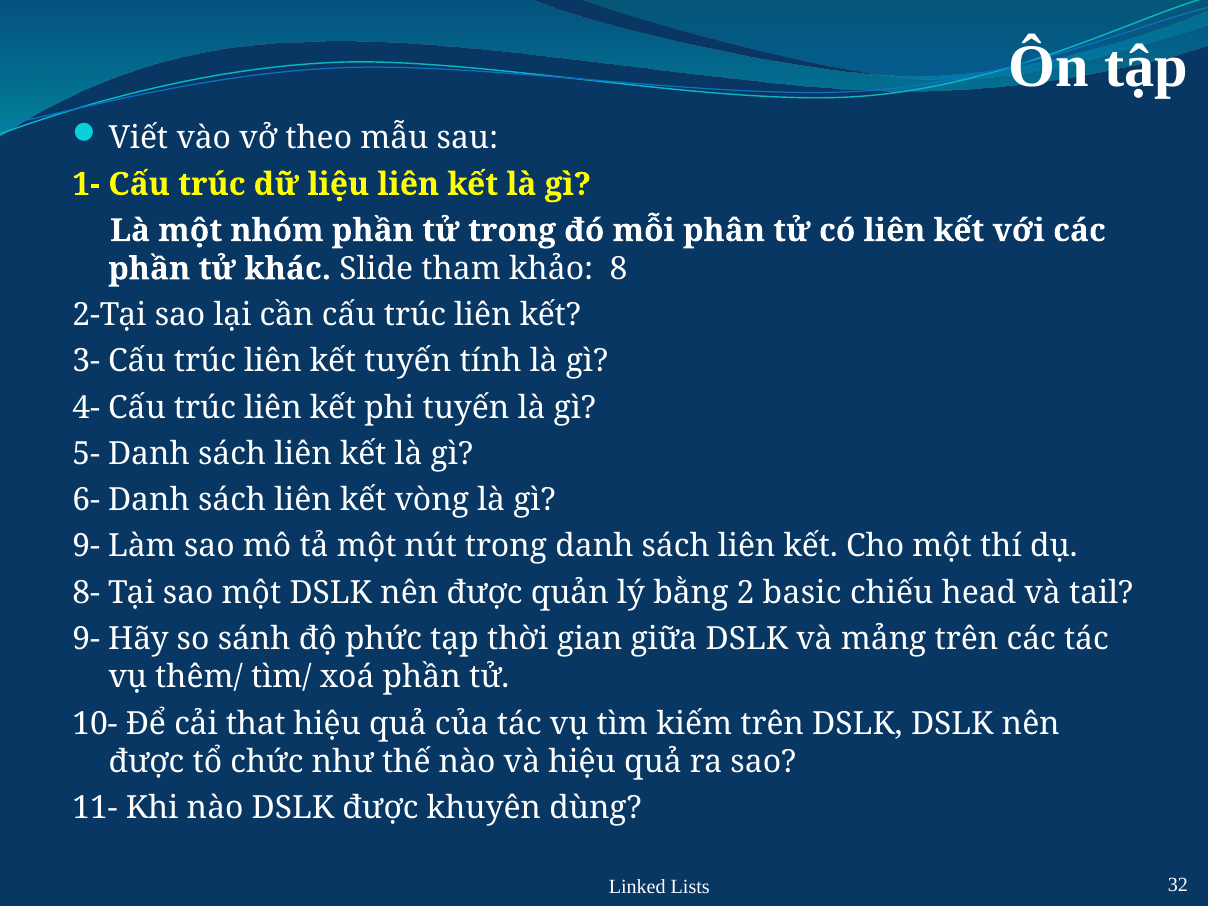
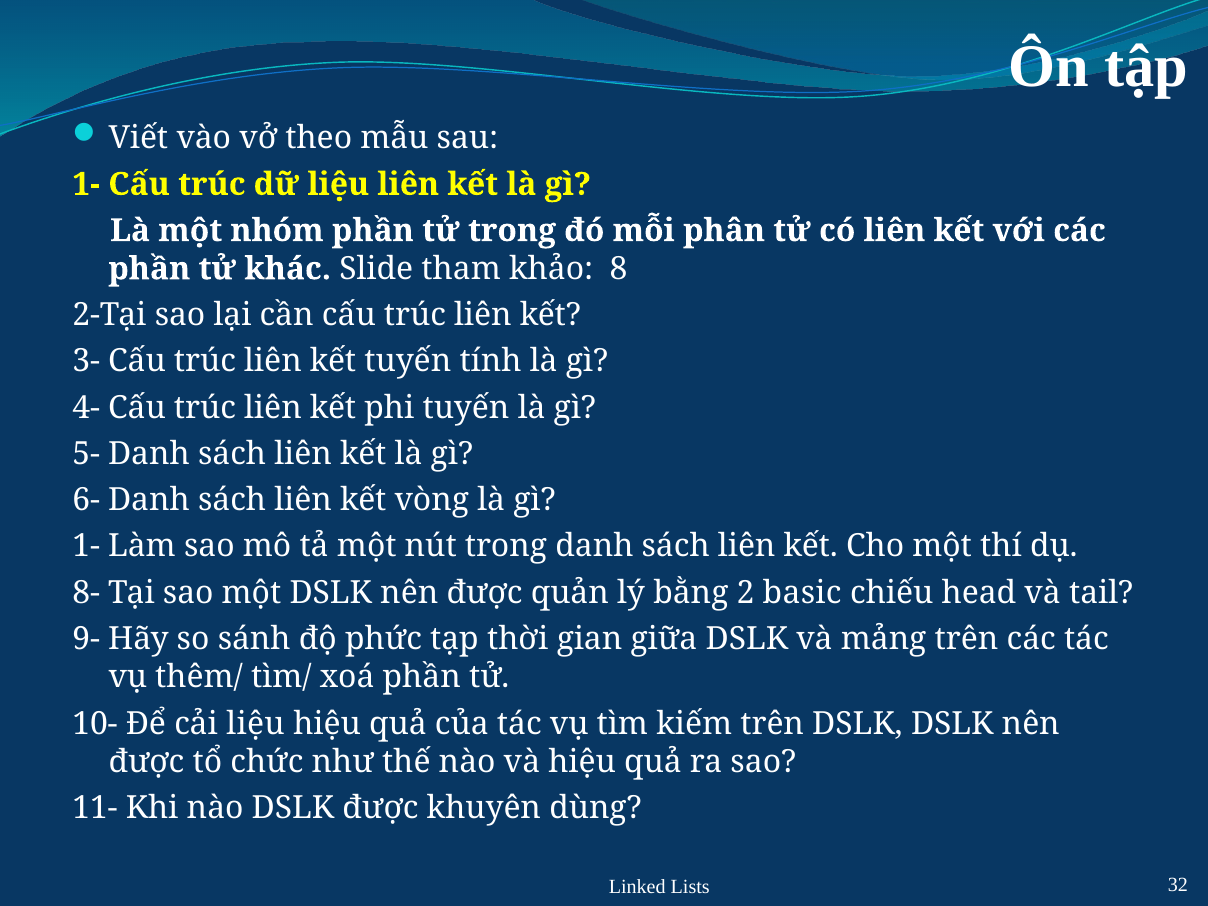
9-: 9- -> 1- (86, 546)
cải that: that -> liệu (255, 724)
